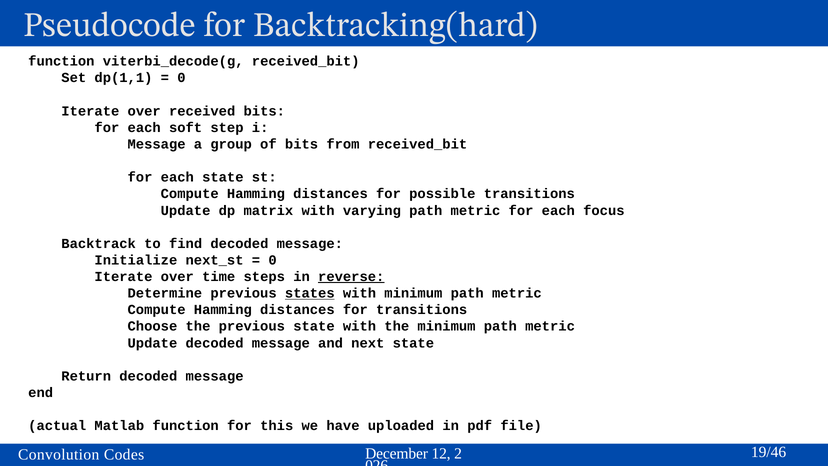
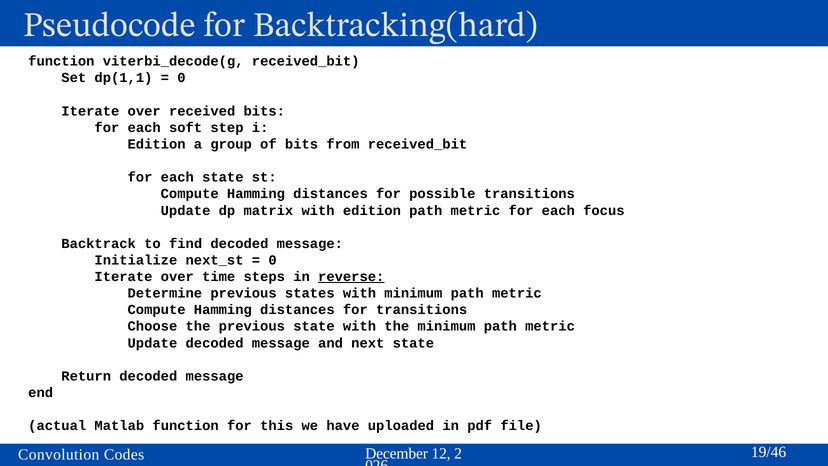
Message: Message -> Edition (157, 144)
with varying: varying -> edition (372, 210)
states underline: present -> none (310, 293)
